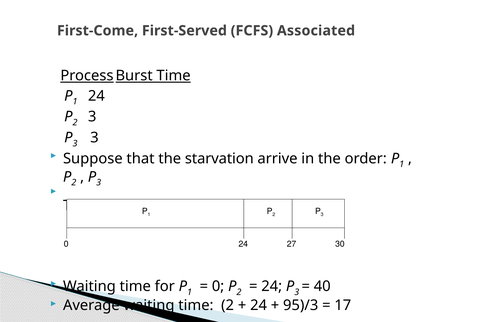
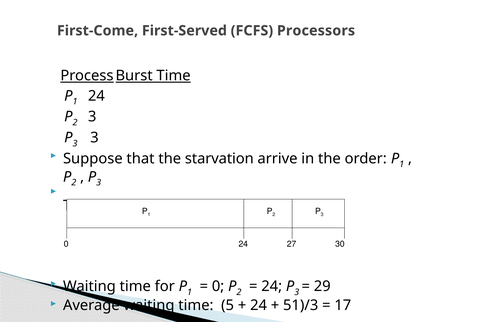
Associated: Associated -> Processors (316, 31)
40: 40 -> 29 (322, 286)
time 2: 2 -> 5 (228, 305)
95)/3: 95)/3 -> 51)/3 (301, 305)
